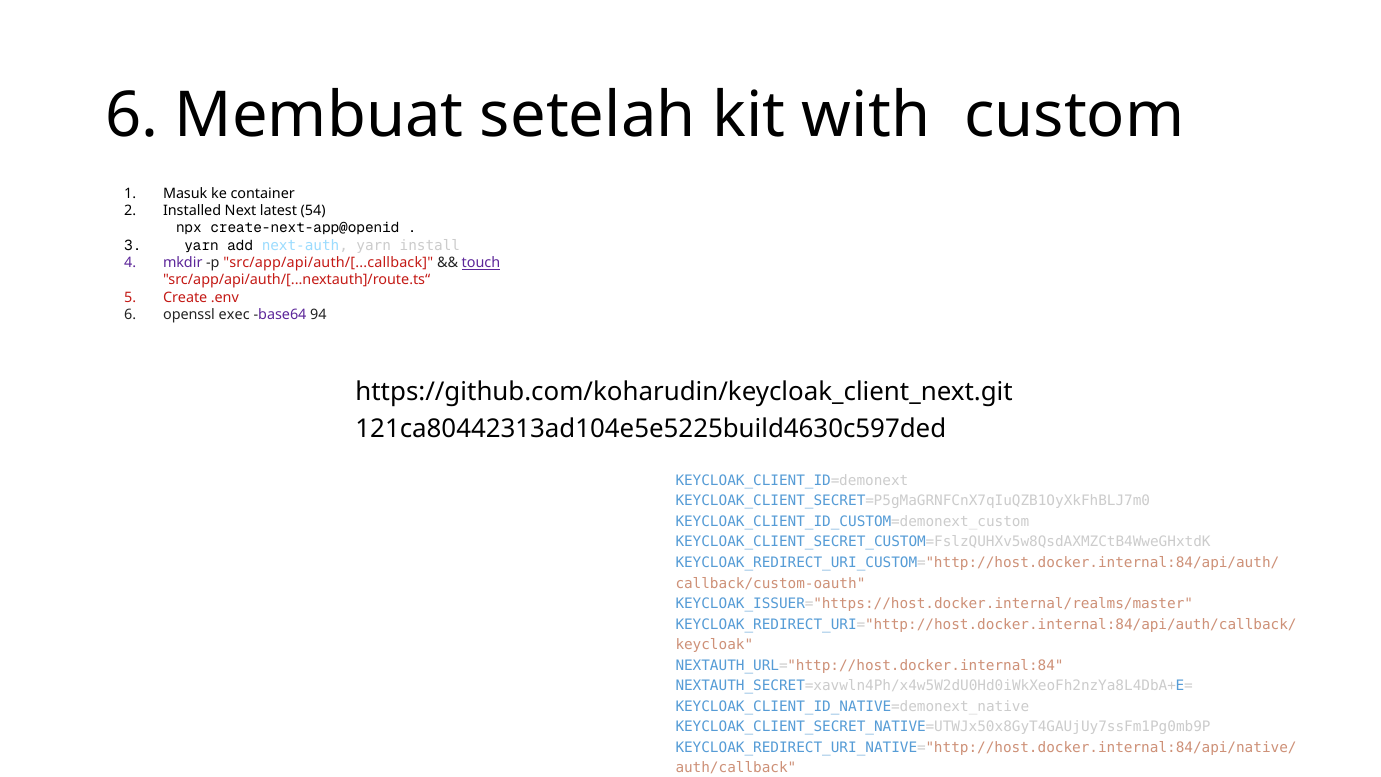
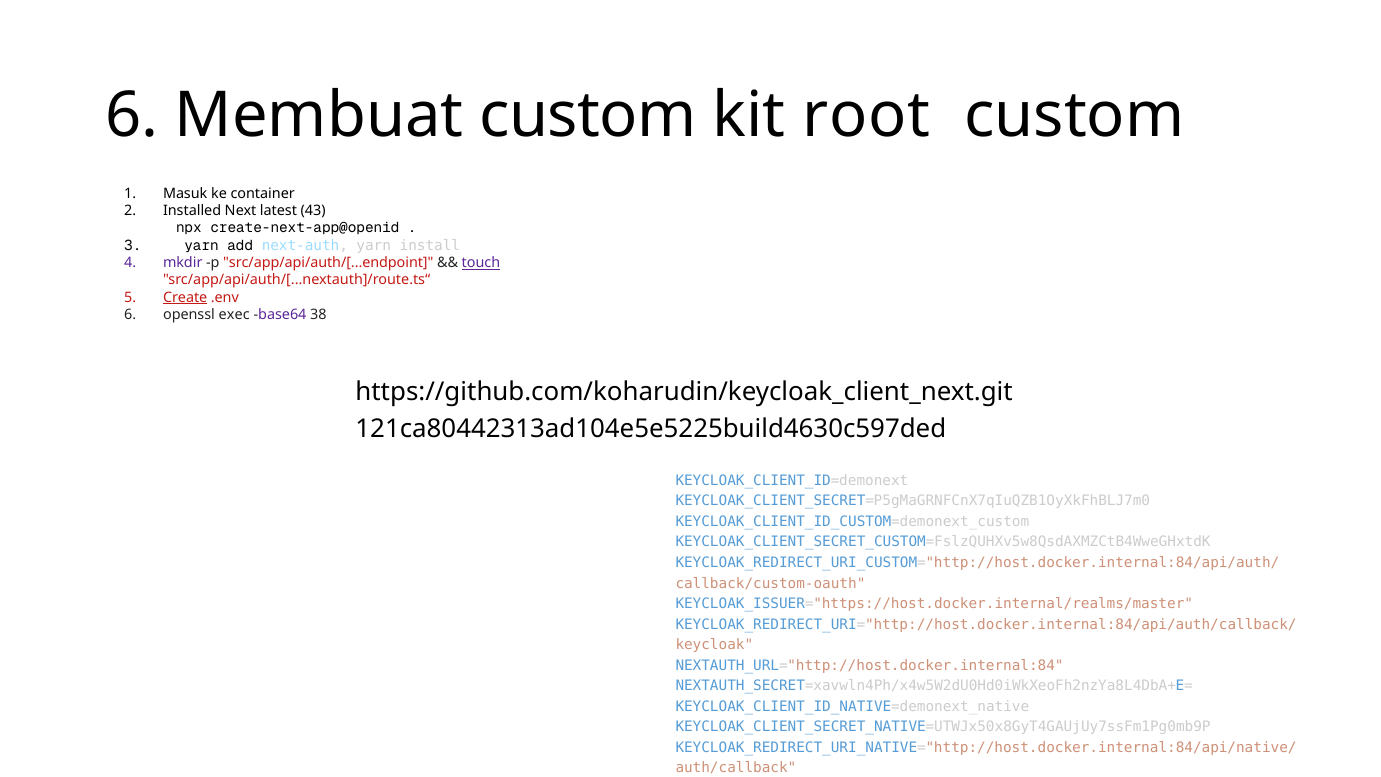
Membuat setelah: setelah -> custom (588, 116)
with: with -> root (866, 116)
54: 54 -> 43 (313, 211)
src/app/api/auth/[...callback: src/app/api/auth/[...callback -> src/app/api/auth/[...endpoint (328, 263)
Create underline: none -> present (185, 297)
94: 94 -> 38 (318, 315)
